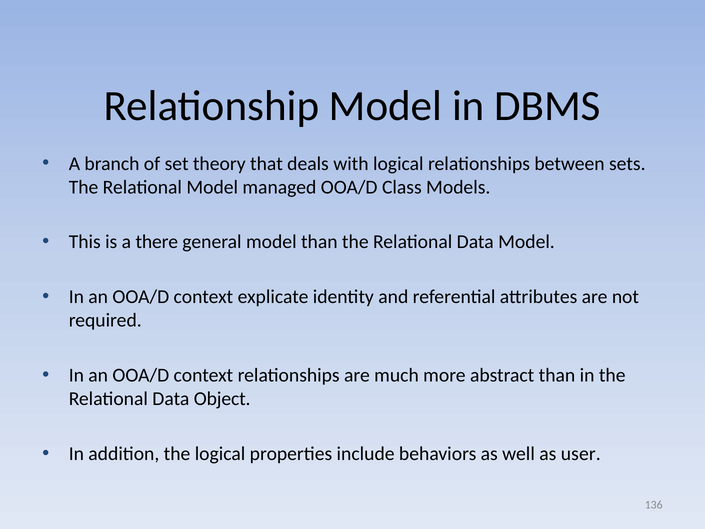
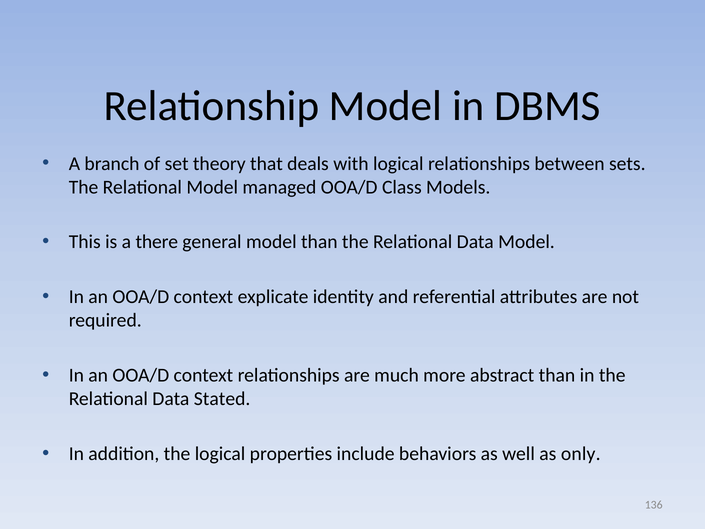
Object: Object -> Stated (222, 399)
user: user -> only (581, 453)
